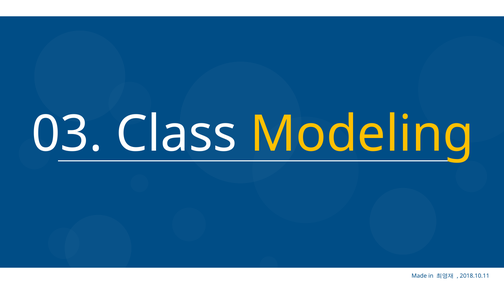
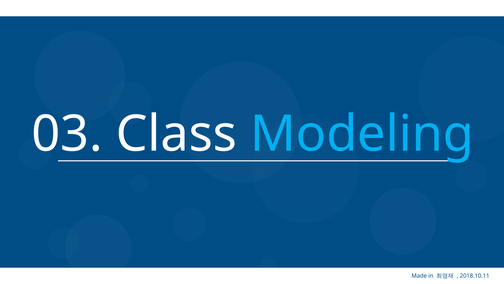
Modeling colour: yellow -> light blue (362, 134)
